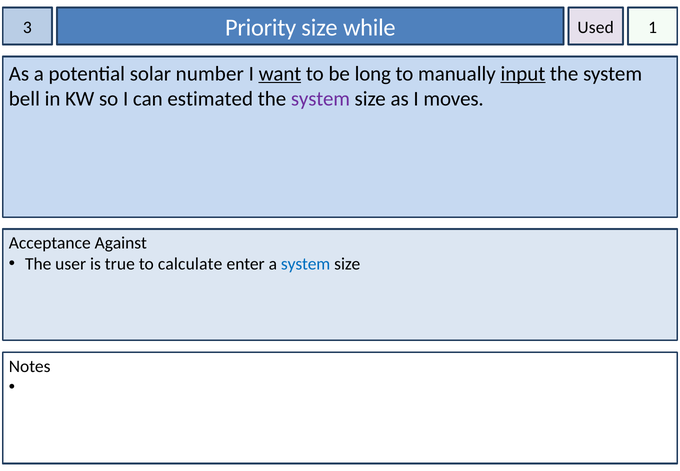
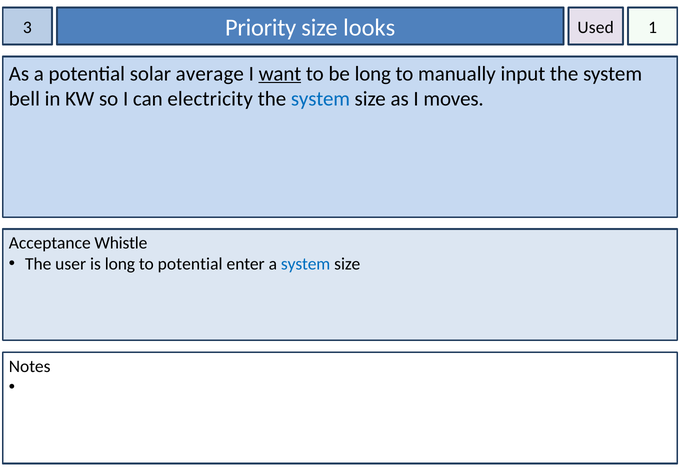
while: while -> looks (369, 28)
number: number -> average (210, 74)
input underline: present -> none (523, 74)
estimated: estimated -> electricity (210, 99)
system colour: purple -> blue (320, 99)
Against: Against -> Whistle (121, 243)
is true: true -> long (120, 264)
to calculate: calculate -> potential (190, 264)
